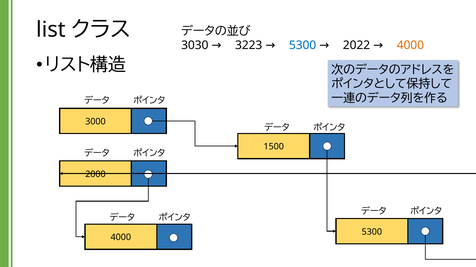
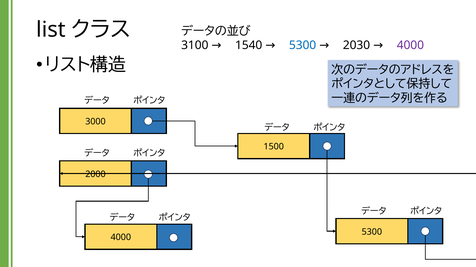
3030: 3030 -> 3100 (195, 45)
3223: 3223 -> 1540 (249, 45)
2022: 2022 -> 2030 (356, 45)
4000 colour: orange -> purple (410, 45)
